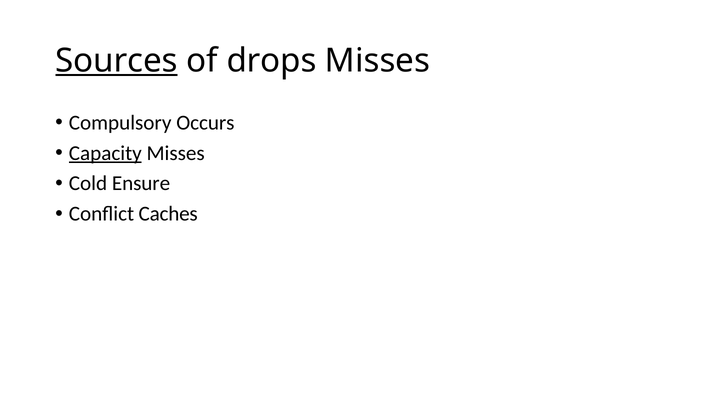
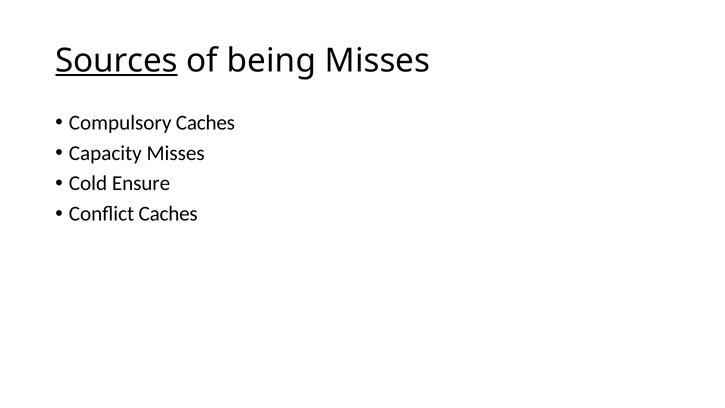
drops: drops -> being (271, 61)
Compulsory Occurs: Occurs -> Caches (205, 123)
Capacity underline: present -> none (105, 153)
